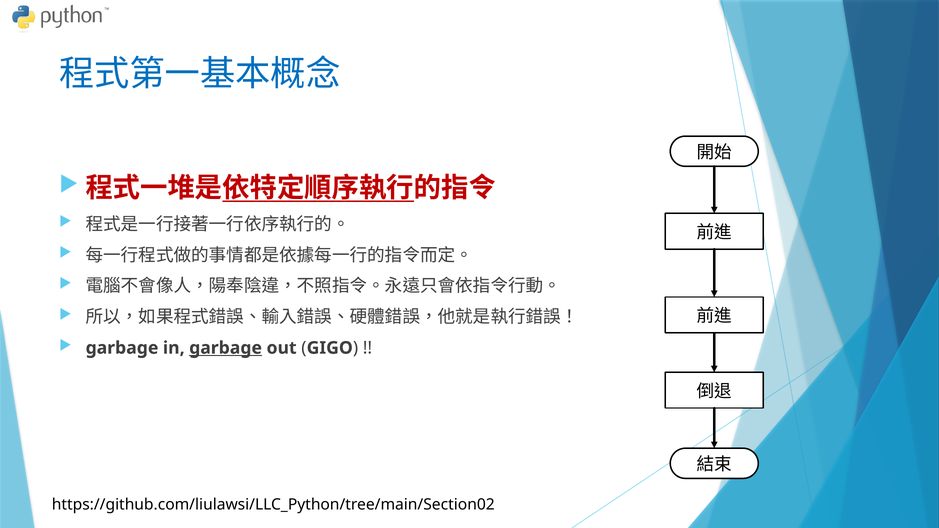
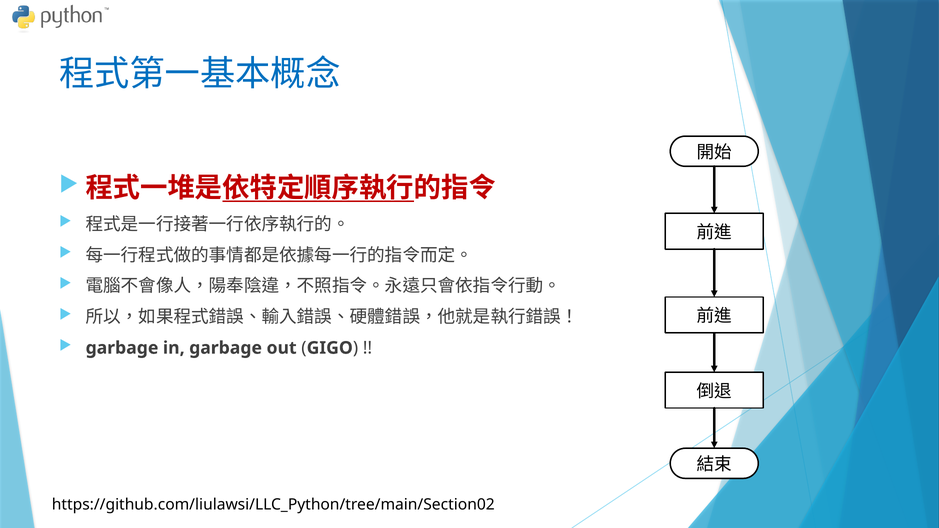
garbage underline: present -> none (226, 348)
